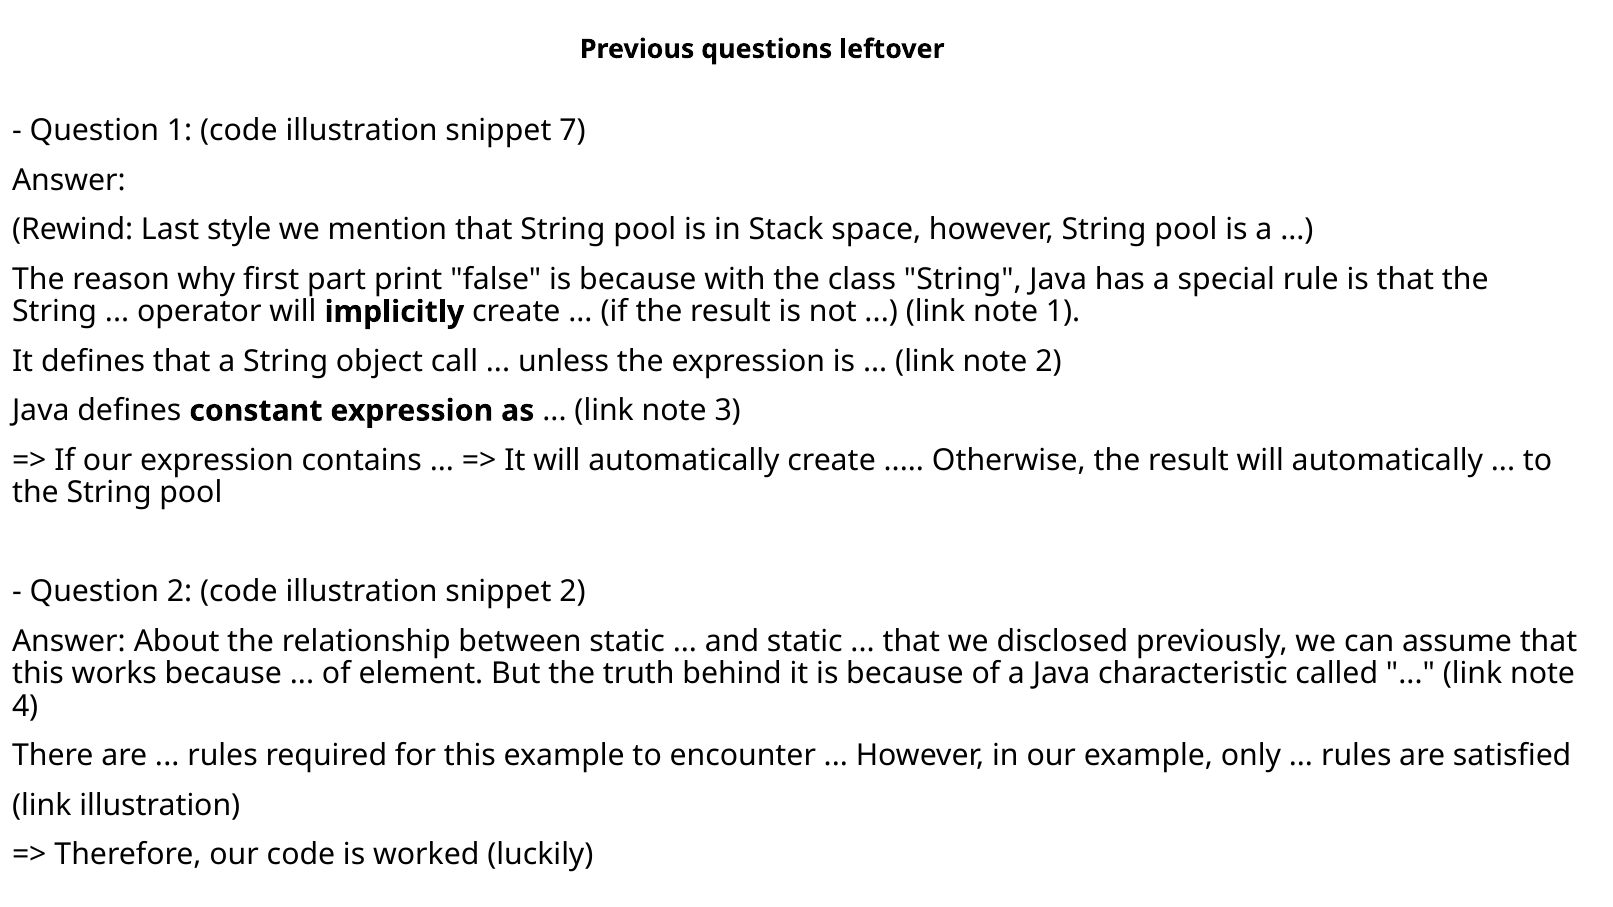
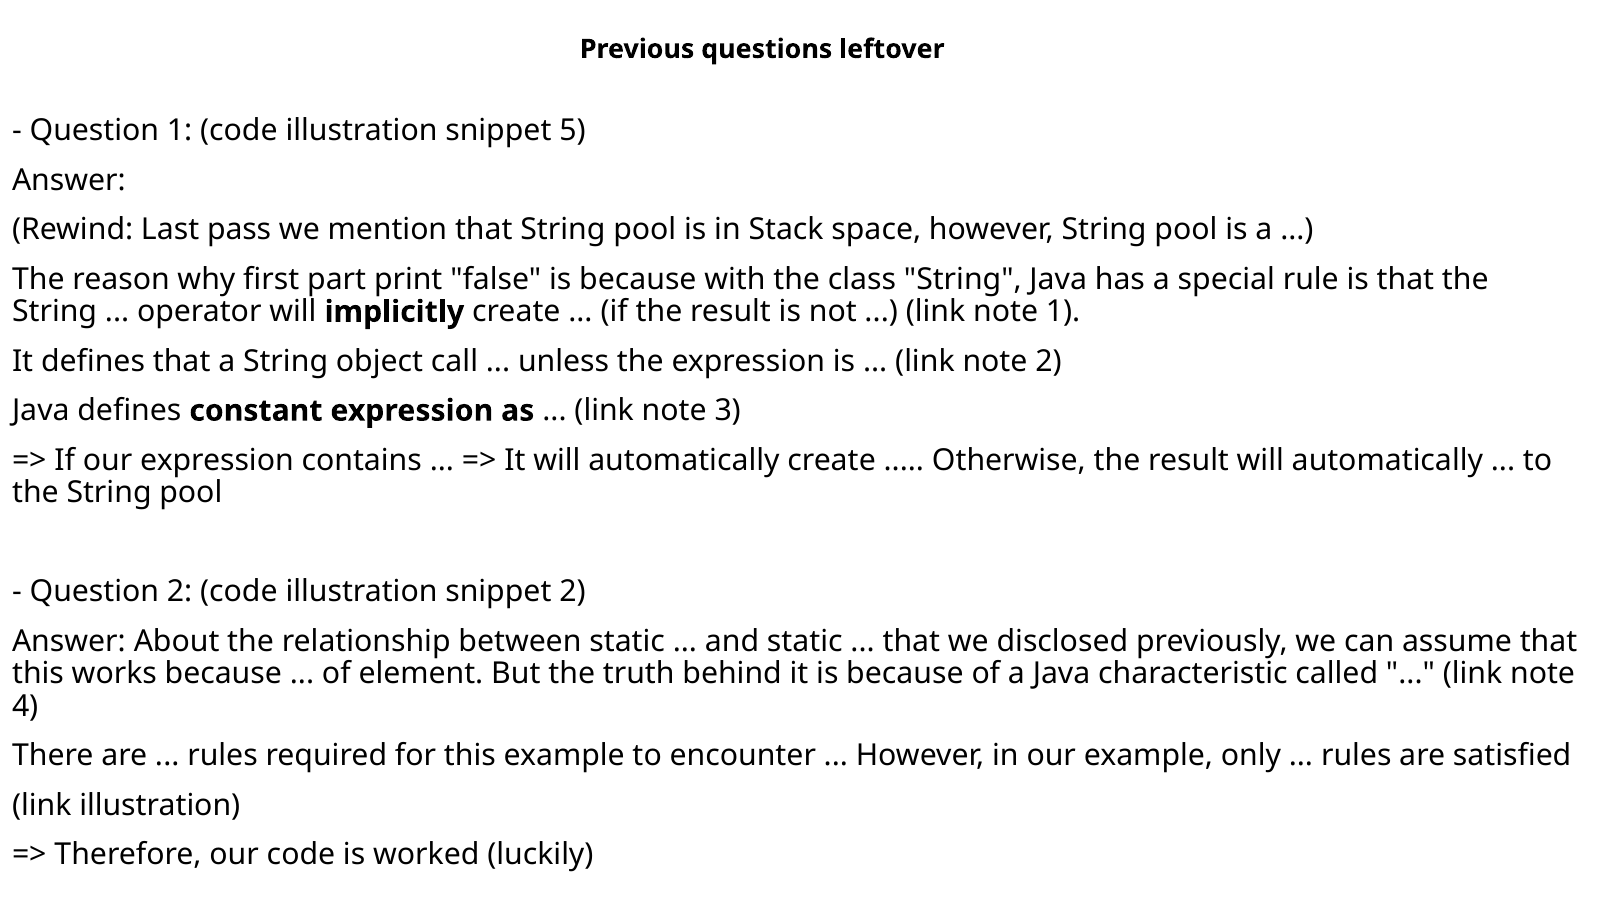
7: 7 -> 5 (573, 131)
style: style -> pass (239, 230)
